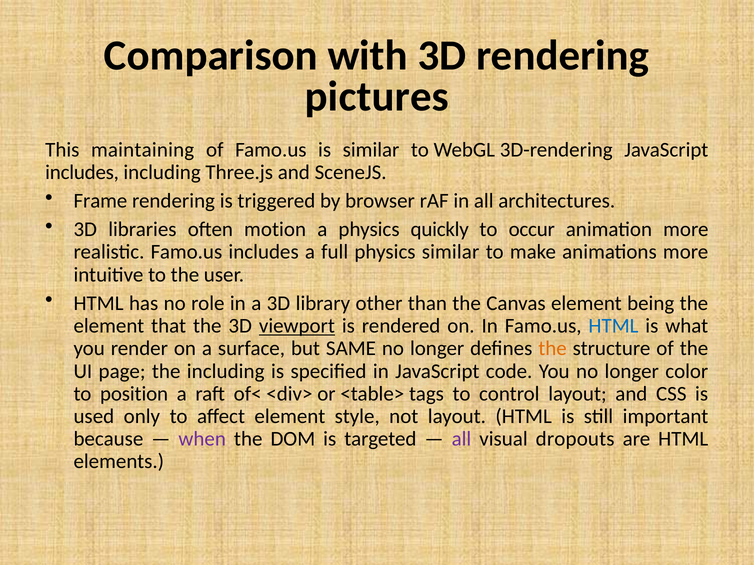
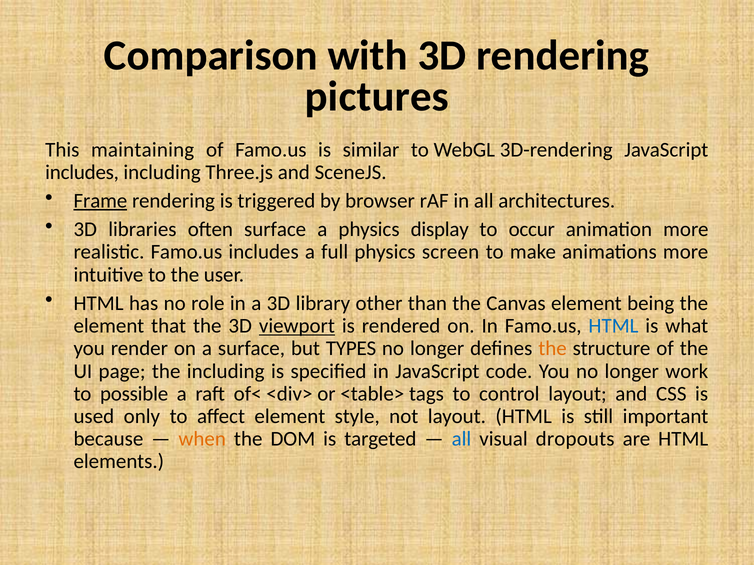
Frame underline: none -> present (100, 201)
often motion: motion -> surface (275, 230)
quickly: quickly -> display (440, 230)
physics similar: similar -> screen (451, 252)
SAME: SAME -> TYPES (351, 349)
color: color -> work (687, 371)
position: position -> possible (134, 394)
when colour: purple -> orange (202, 439)
all colour: purple -> blue (461, 439)
